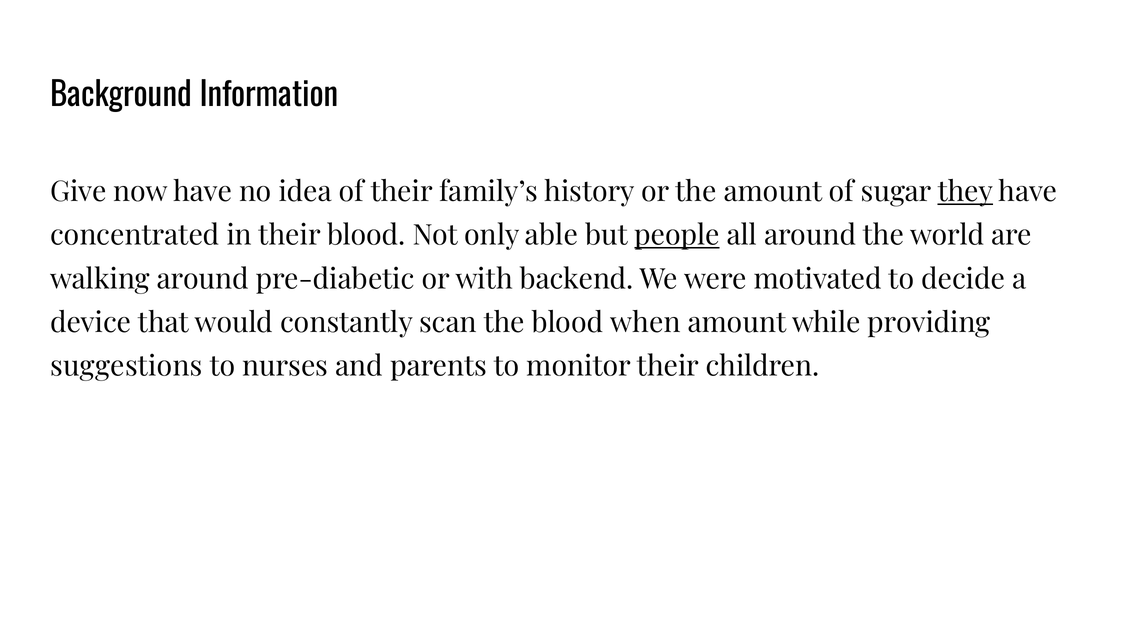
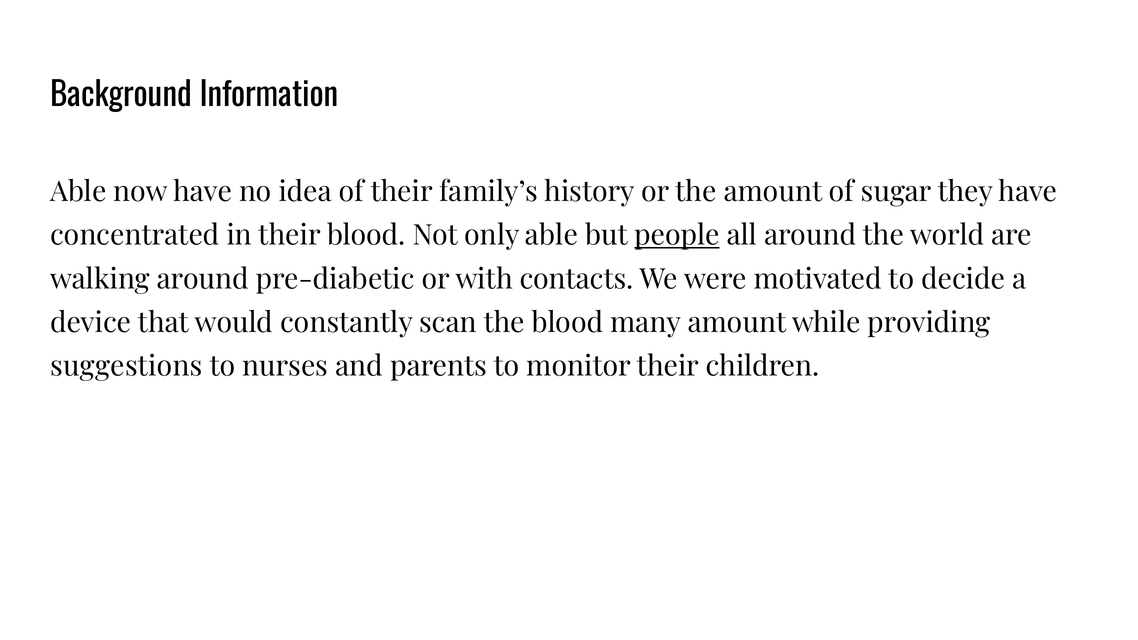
Give: Give -> Able (78, 192)
they underline: present -> none (965, 192)
backend: backend -> contacts (577, 279)
when: when -> many (646, 323)
